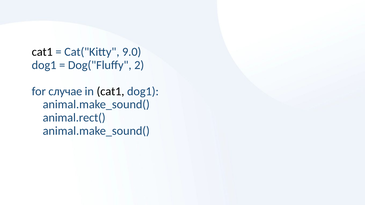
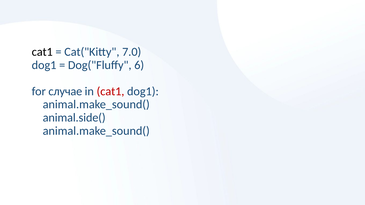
9.0: 9.0 -> 7.0 (132, 52)
2: 2 -> 6 (139, 65)
cat1 colour: black -> red (111, 91)
animal.rect(: animal.rect( -> animal.side( (74, 118)
